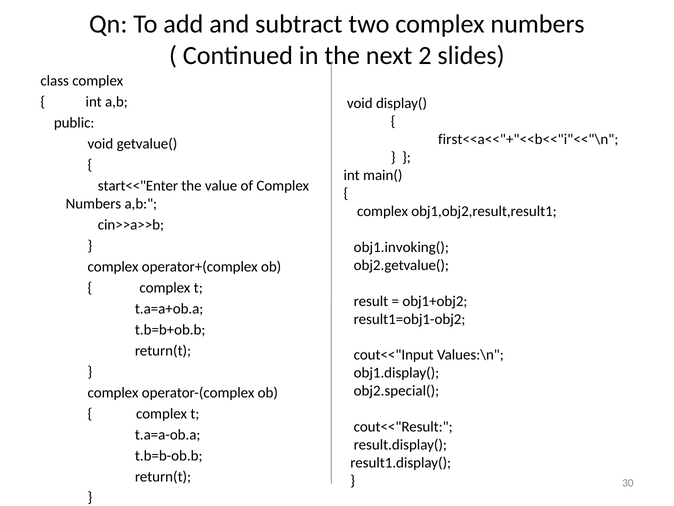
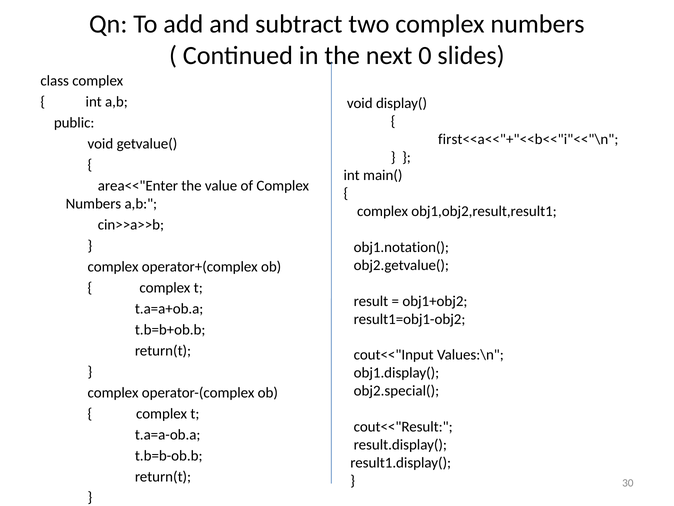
2: 2 -> 0 (425, 56)
start<<"Enter: start<<"Enter -> area<<"Enter (138, 186)
obj1.invoking(: obj1.invoking( -> obj1.notation( (401, 247)
